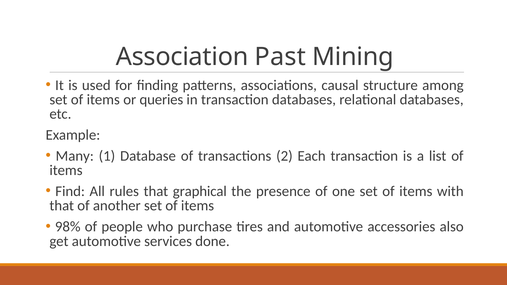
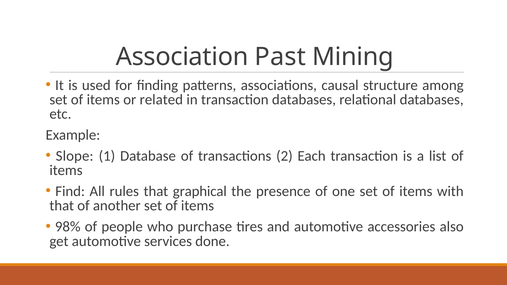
queries: queries -> related (161, 100)
Many: Many -> Slope (75, 156)
